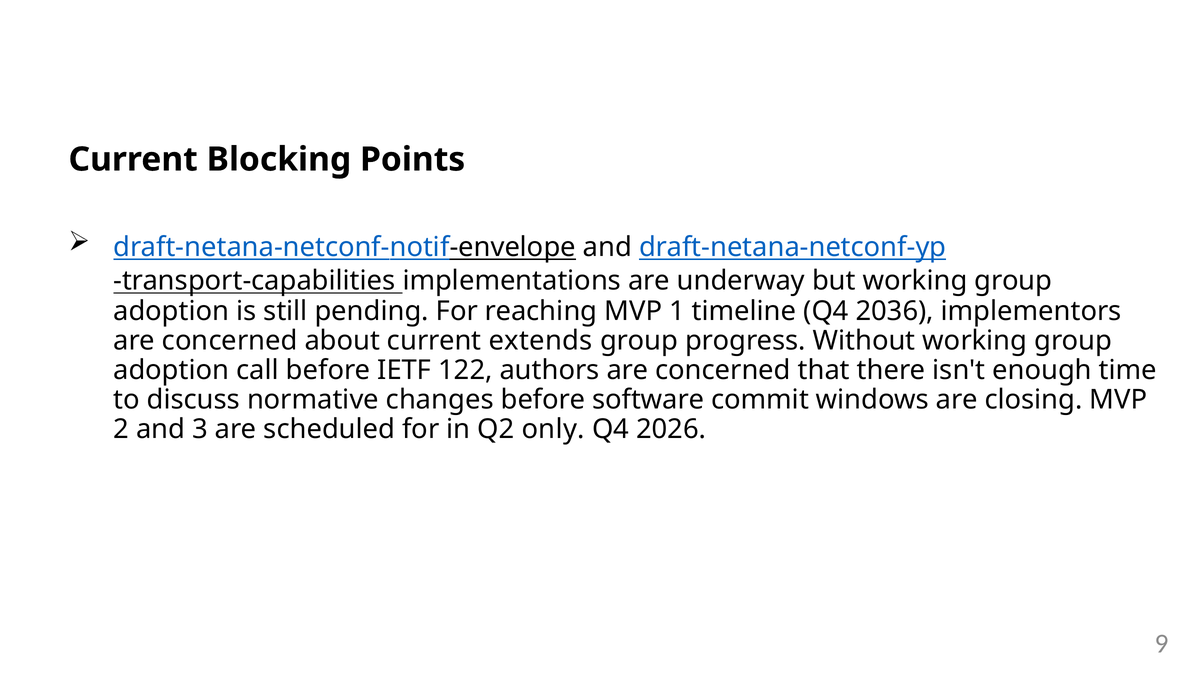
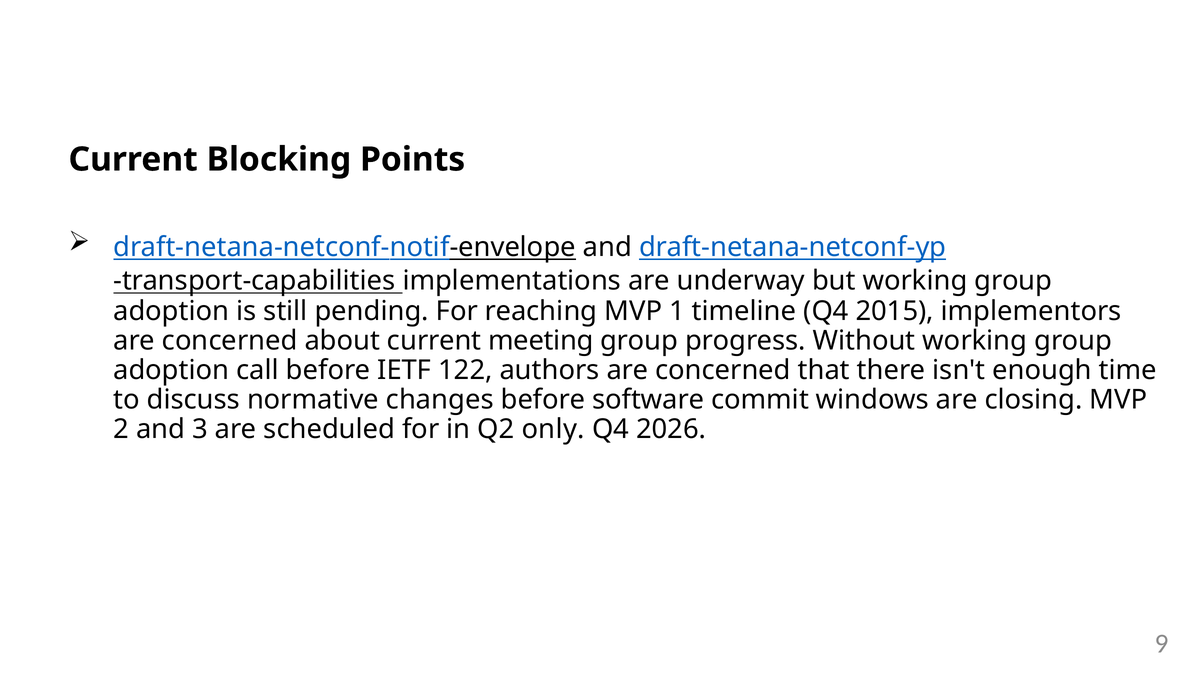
2036: 2036 -> 2015 (895, 311)
extends: extends -> meeting (541, 341)
